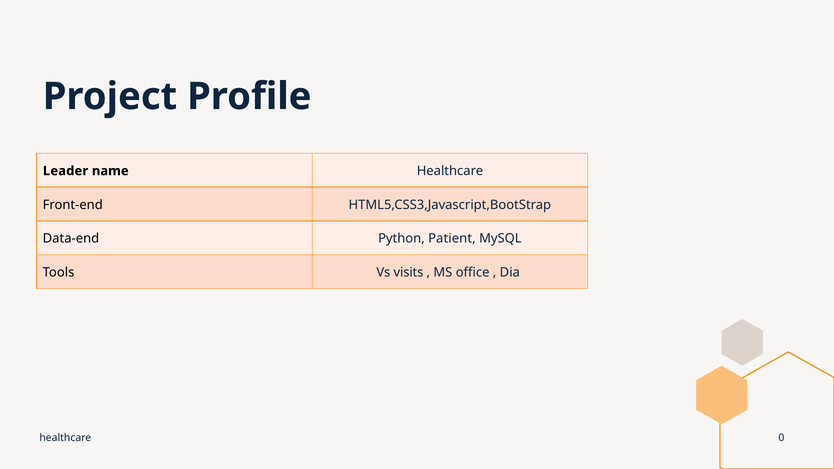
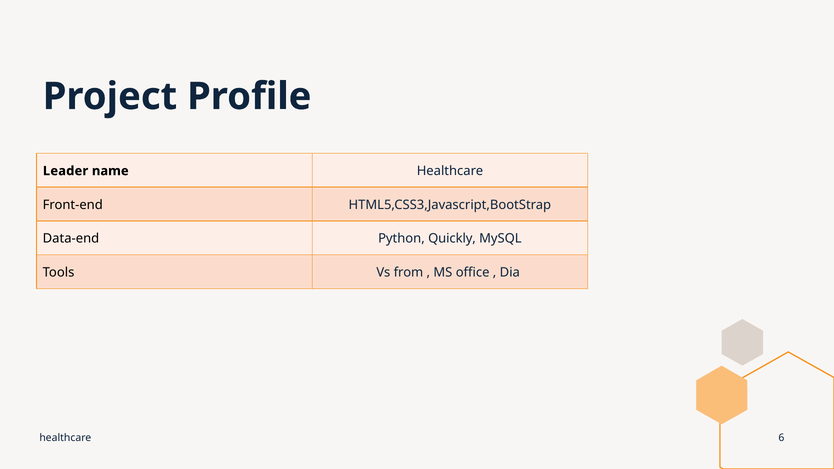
Patient: Patient -> Quickly (452, 239)
visits: visits -> from (408, 273)
0: 0 -> 6 (781, 438)
